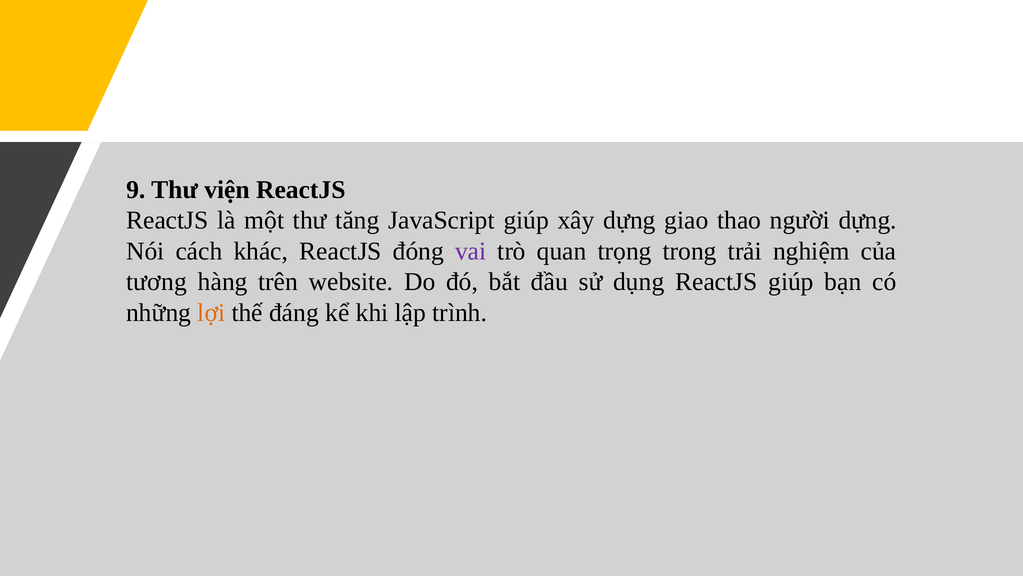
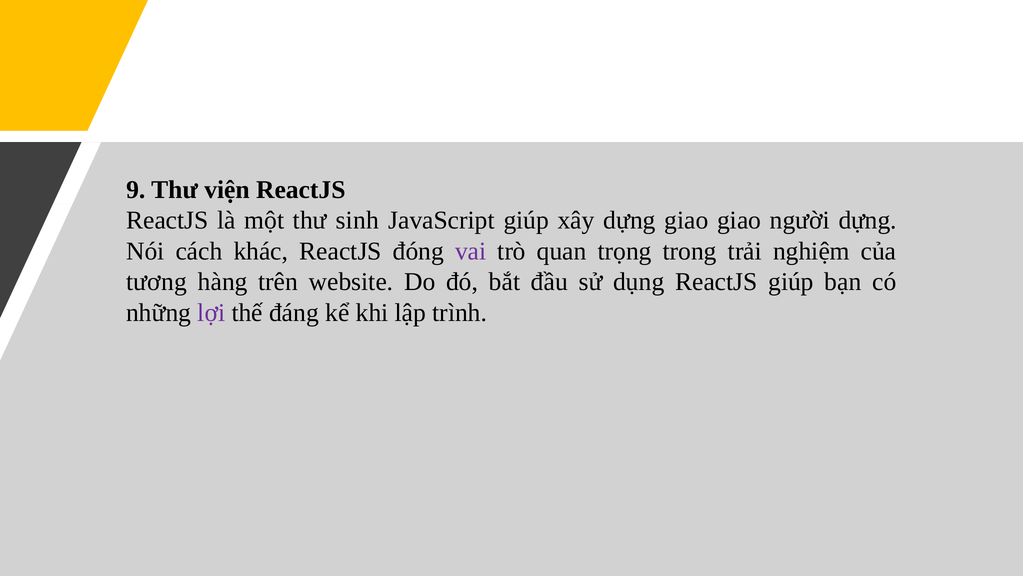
tăng: tăng -> sinh (357, 220)
giao thao: thao -> giao (739, 220)
lợi colour: orange -> purple (211, 312)
